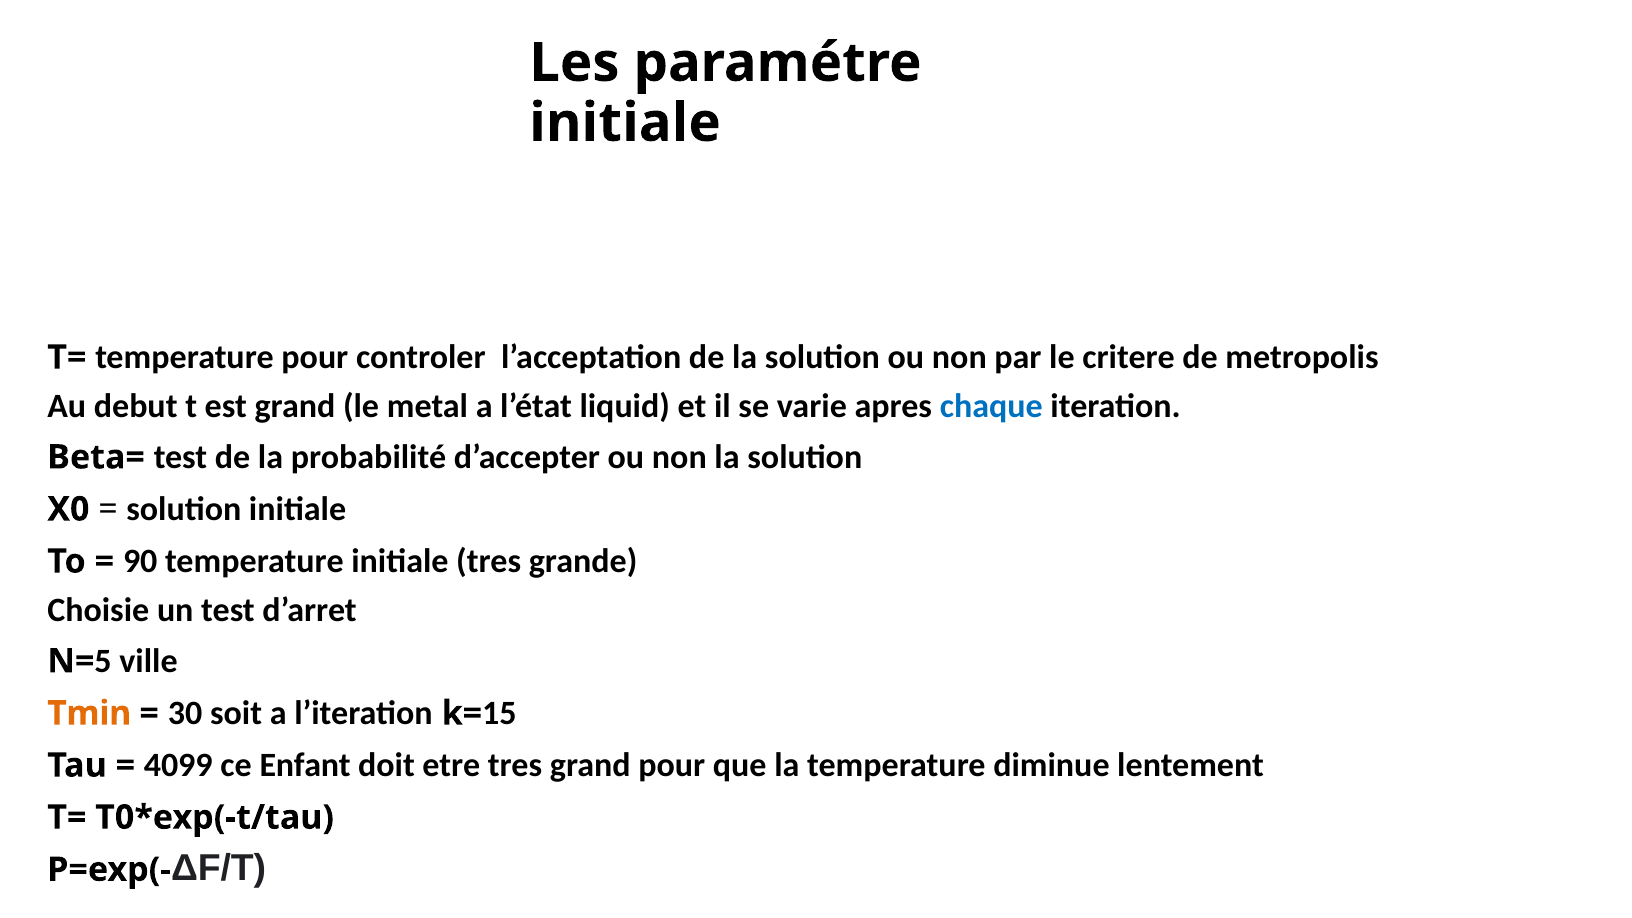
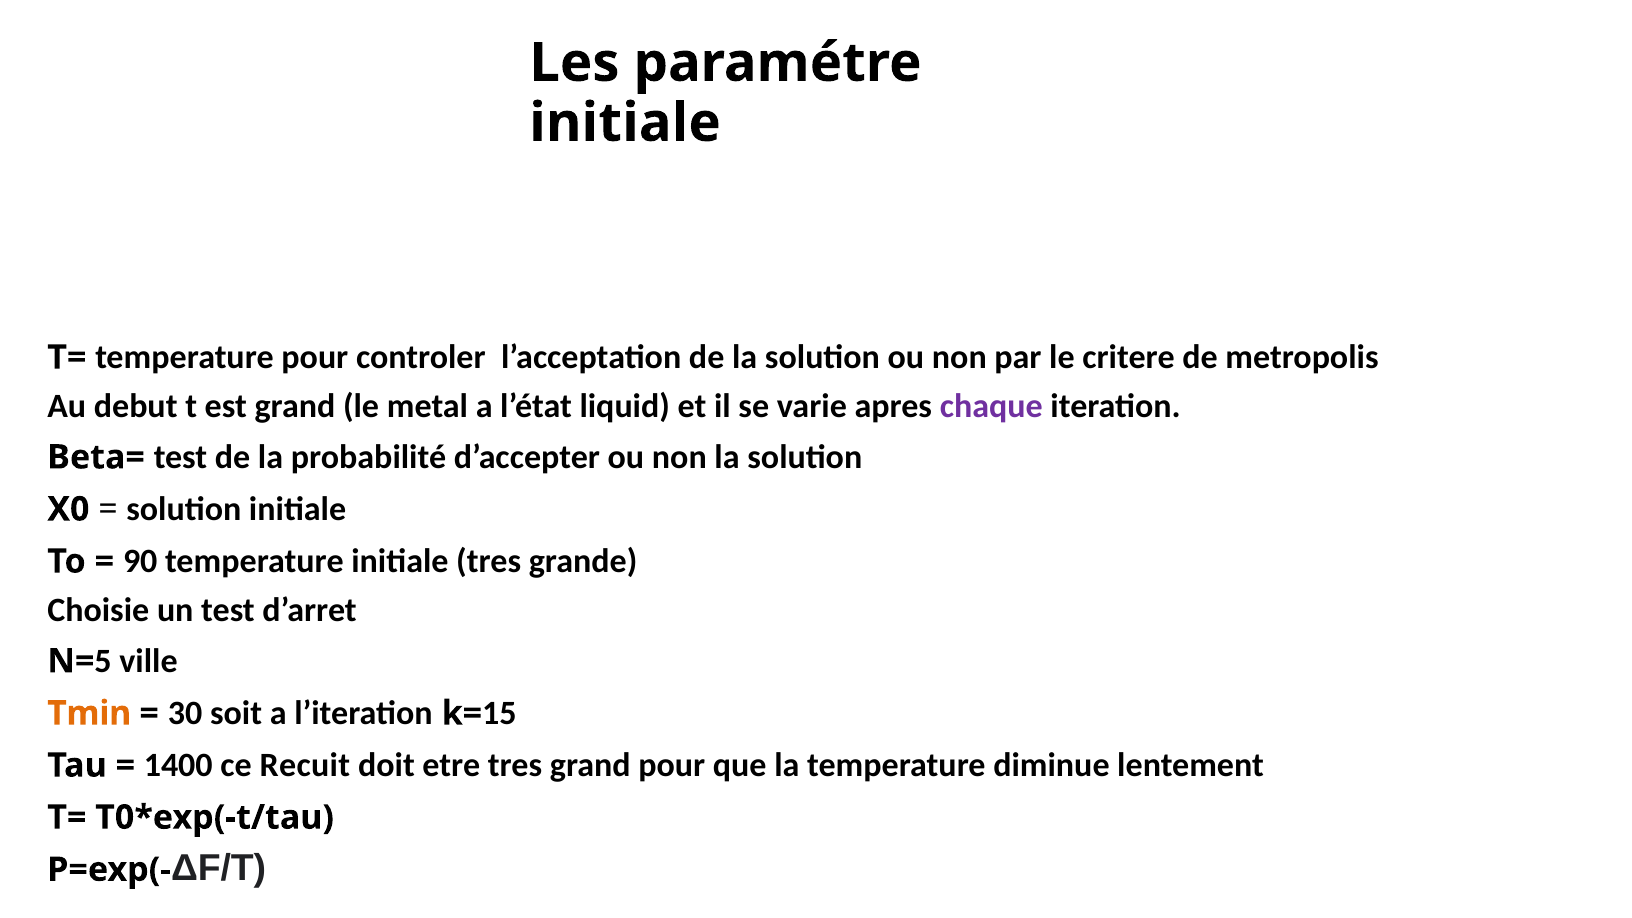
chaque colour: blue -> purple (991, 406)
4099: 4099 -> 1400 (178, 765)
Enfant: Enfant -> Recuit (305, 765)
